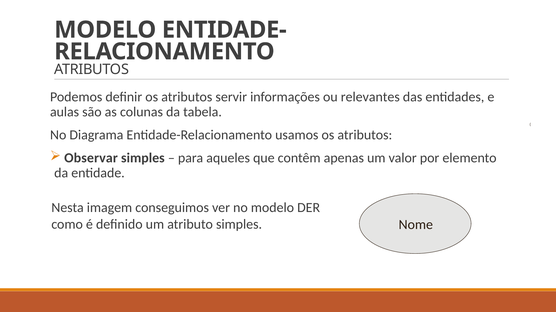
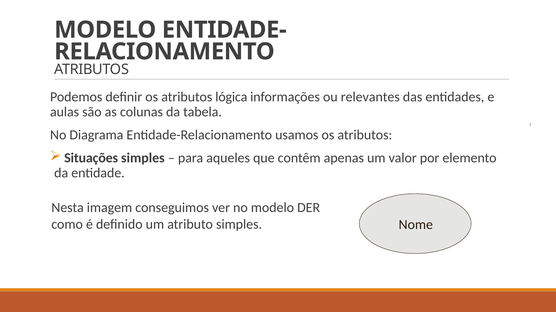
servir: servir -> lógica (231, 97)
Observar: Observar -> Situações (91, 158)
